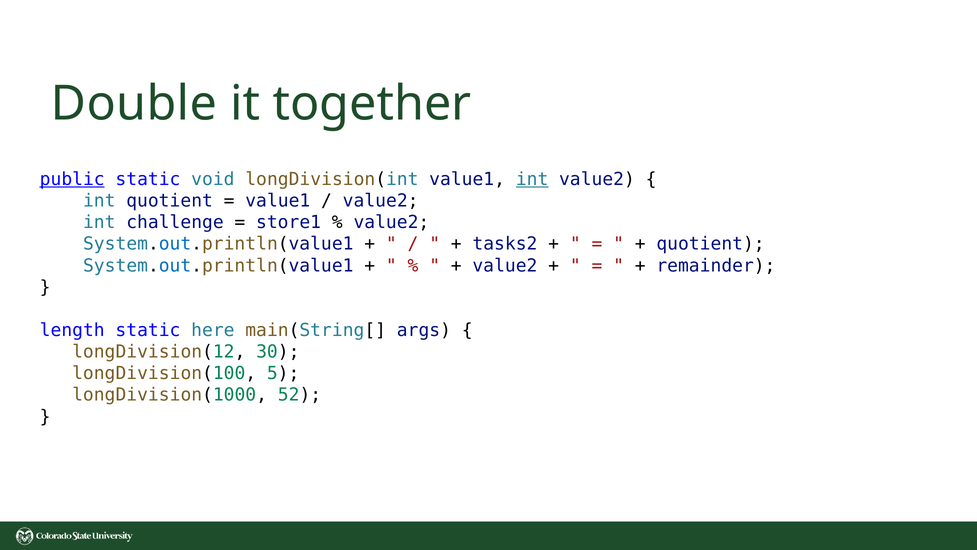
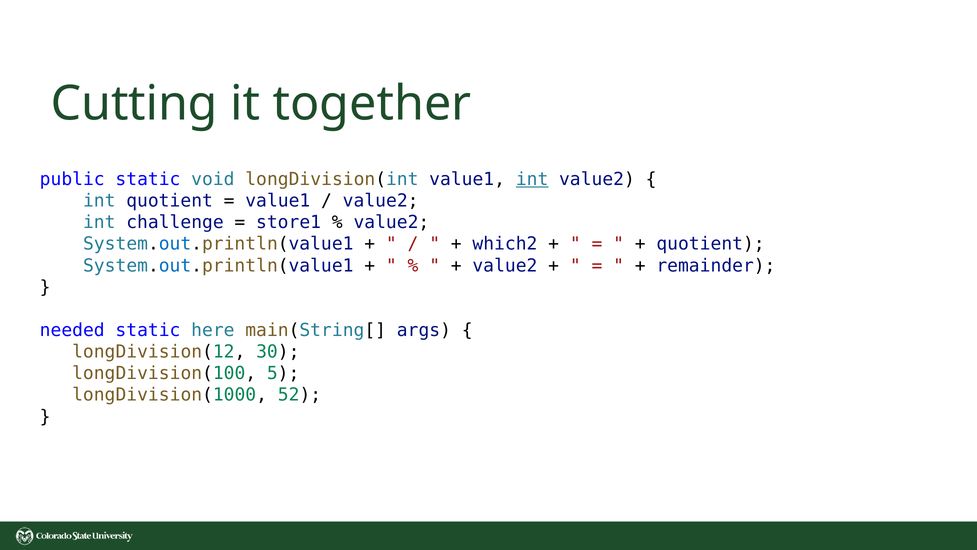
Double: Double -> Cutting (134, 104)
public underline: present -> none (72, 179)
tasks2: tasks2 -> which2 (505, 244)
length: length -> needed (72, 330)
